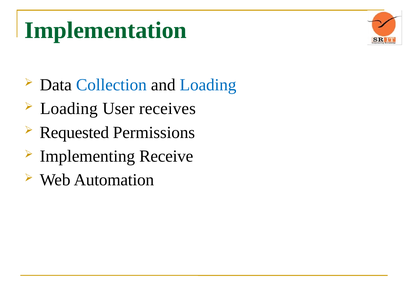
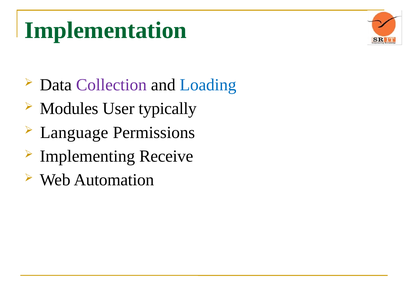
Collection colour: blue -> purple (111, 85)
Loading: Loading -> Modules (69, 109)
receives: receives -> typically (168, 109)
Requested: Requested -> Language (74, 132)
